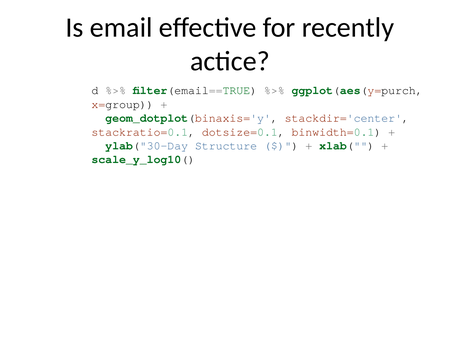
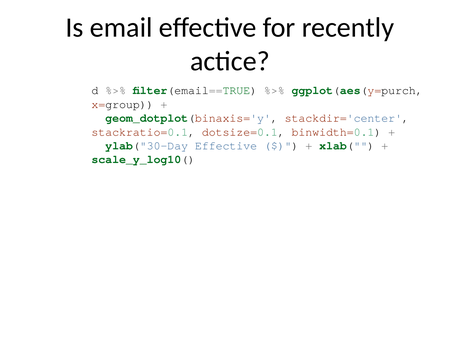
ylab("30-Day Structure: Structure -> Effective (226, 146)
